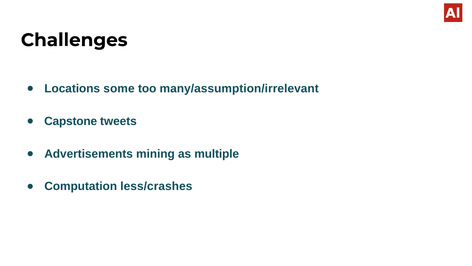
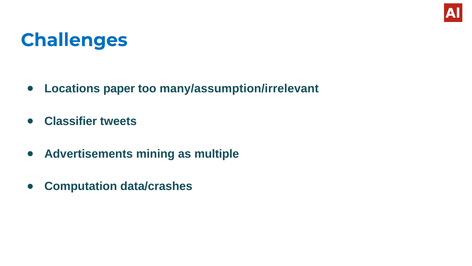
Challenges colour: black -> blue (74, 40)
some: some -> paper (119, 88)
Capstone: Capstone -> Classifier (71, 121)
less/crashes: less/crashes -> data/crashes (156, 186)
